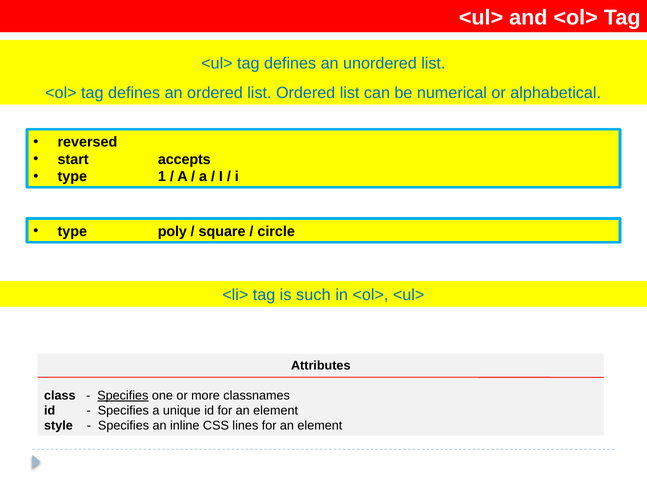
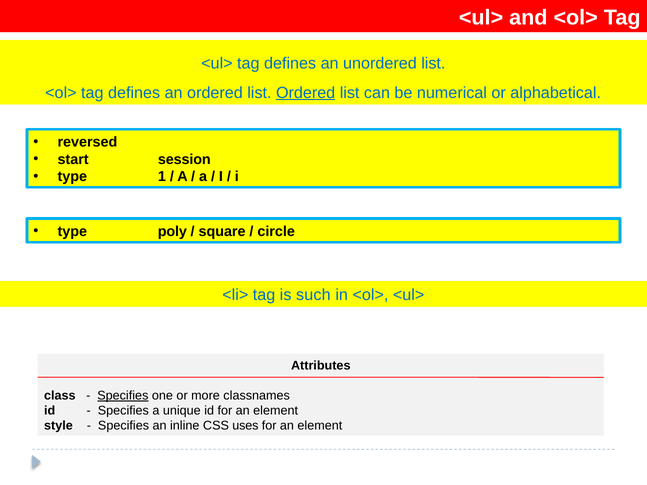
Ordered underline: none -> present (306, 93)
accepts: accepts -> session (184, 159)
lines: lines -> uses (245, 426)
